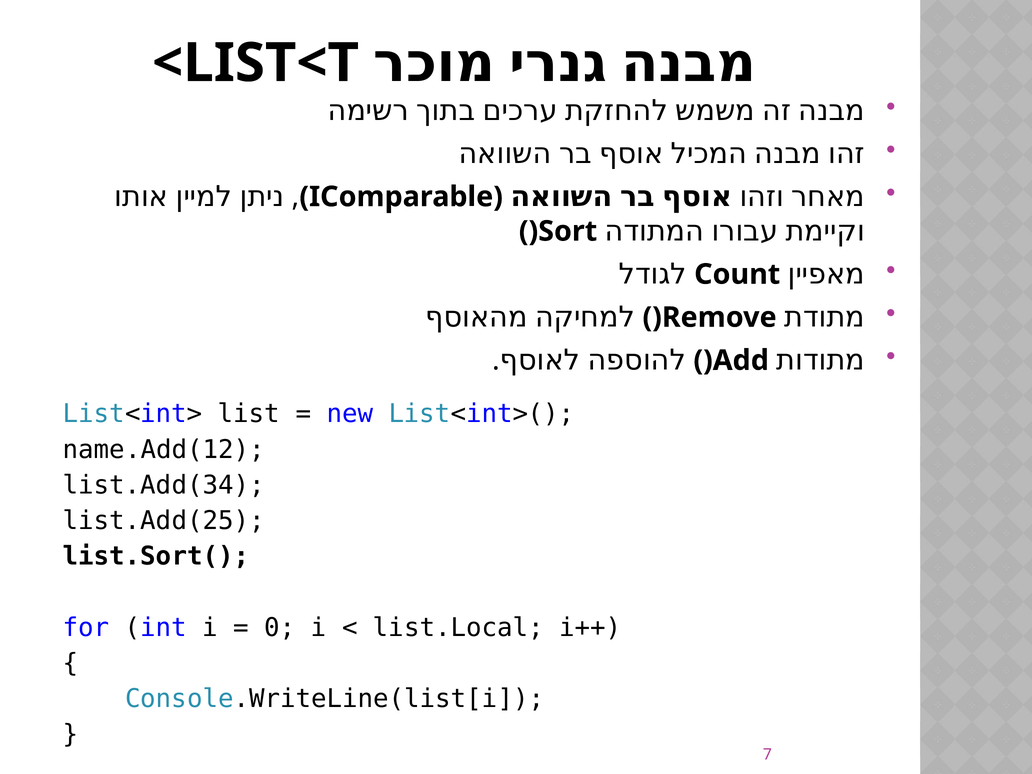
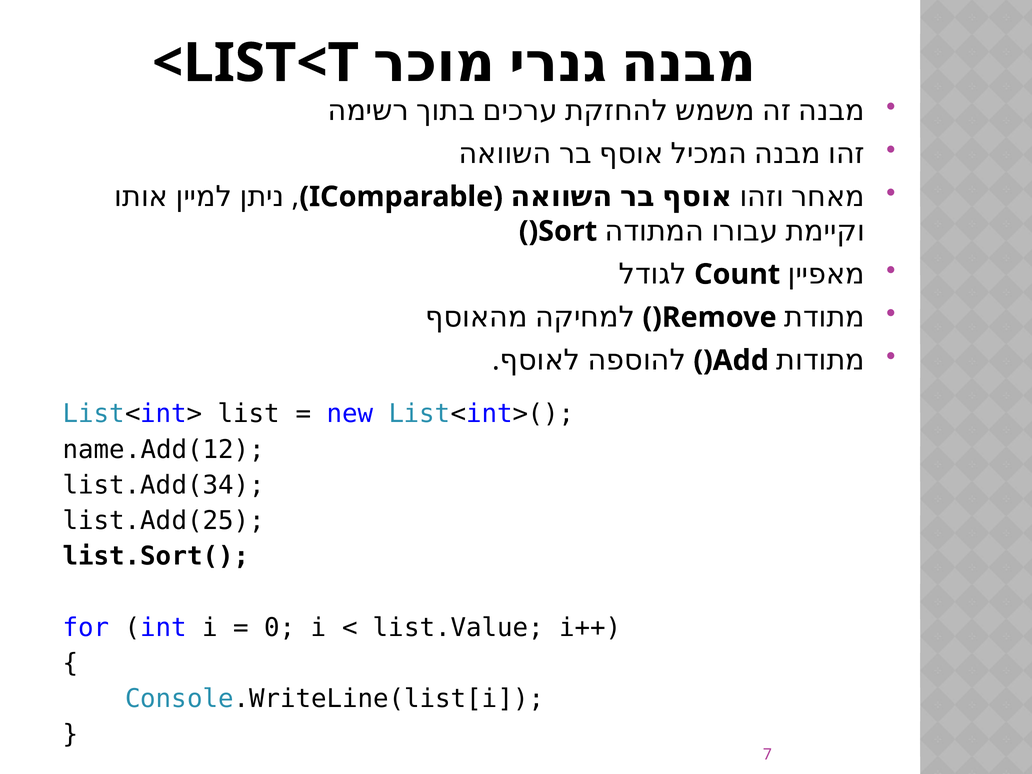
list.Local: list.Local -> list.Value (458, 628)
